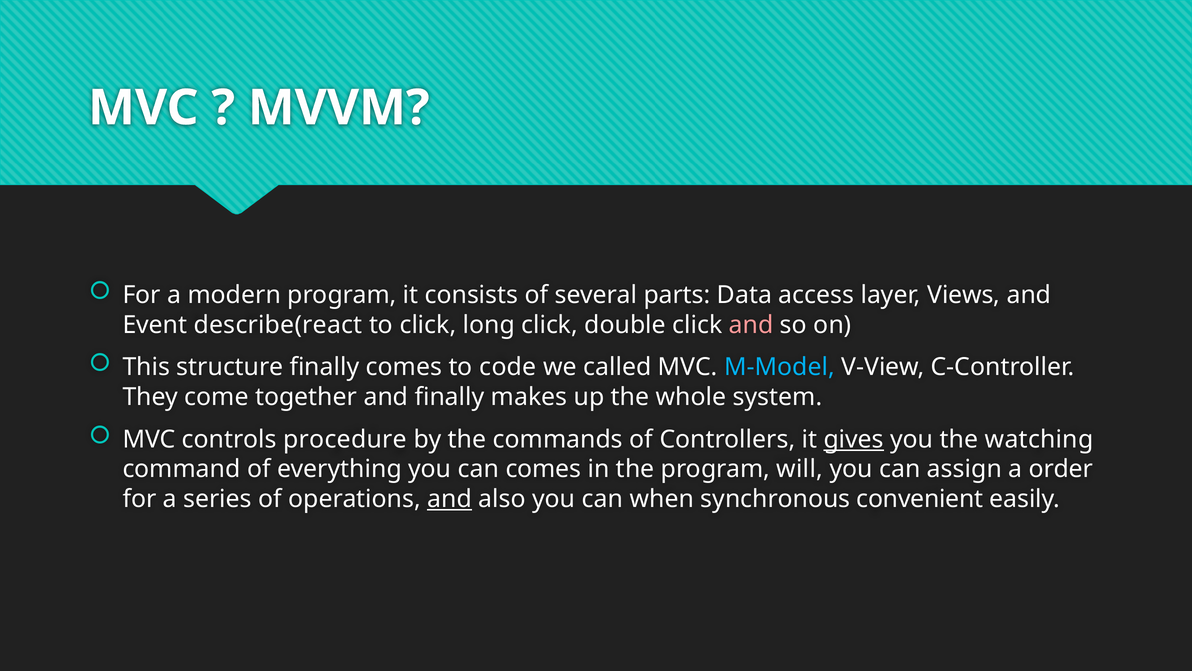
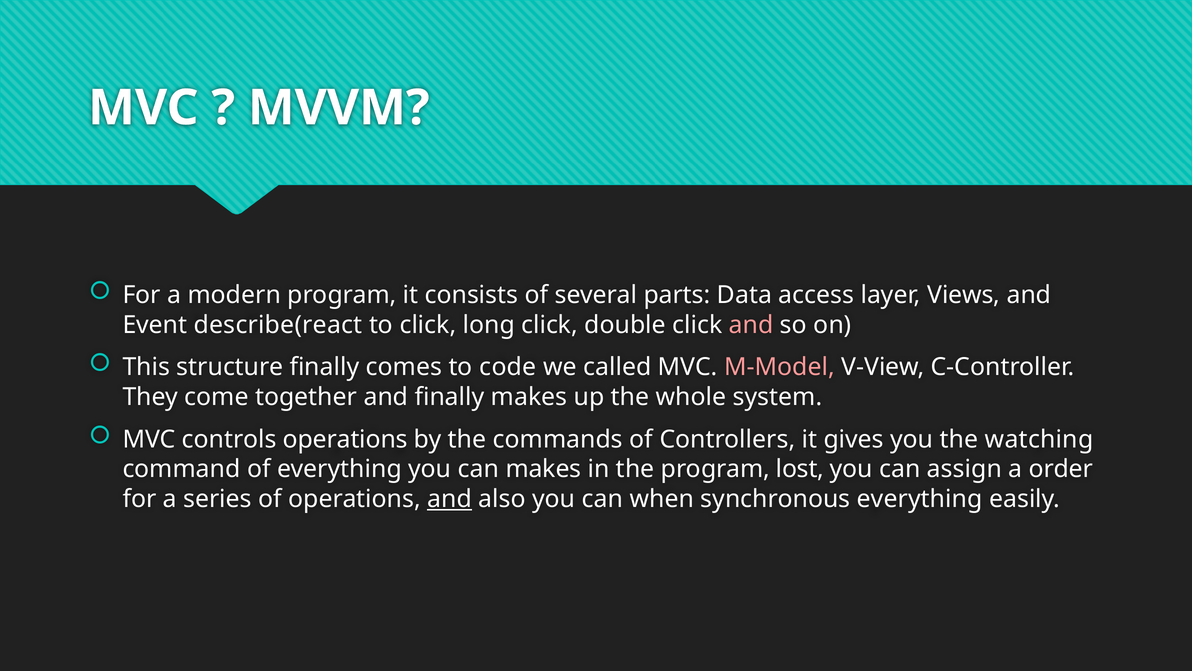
M-Model colour: light blue -> pink (779, 367)
controls procedure: procedure -> operations (345, 439)
gives underline: present -> none (854, 439)
can comes: comes -> makes (543, 469)
will: will -> lost (800, 469)
synchronous convenient: convenient -> everything (920, 499)
